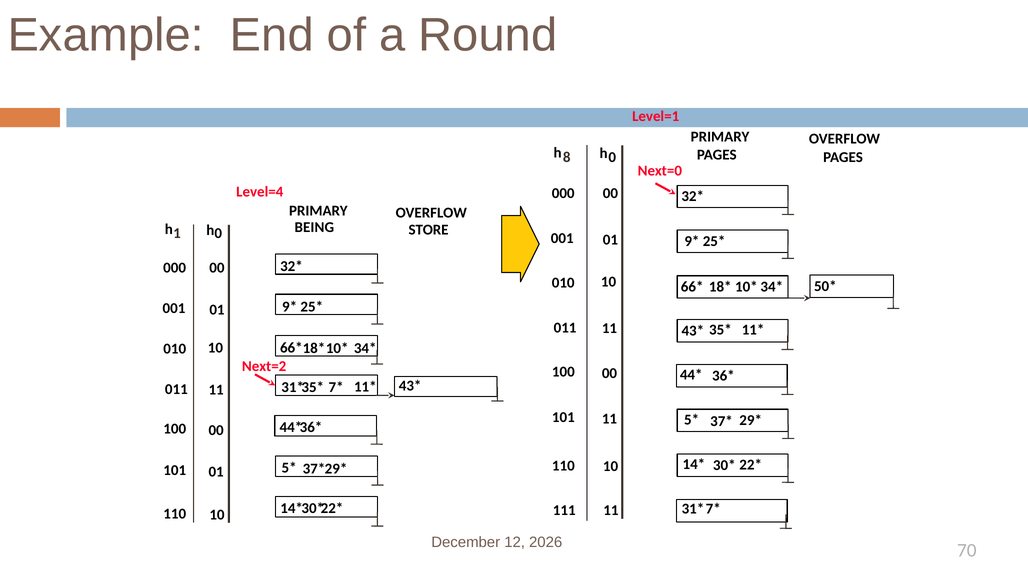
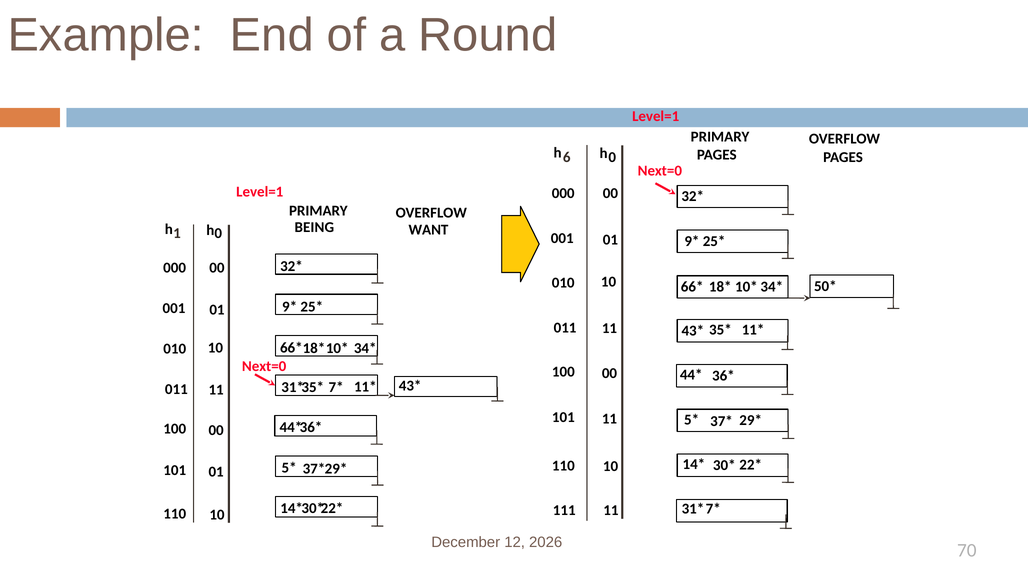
8: 8 -> 6 (567, 157)
Level=4: Level=4 -> Level=1 (260, 192)
STORE: STORE -> WANT (428, 230)
Next=2: Next=2 -> Next=0 (264, 366)
